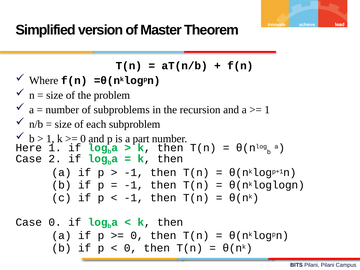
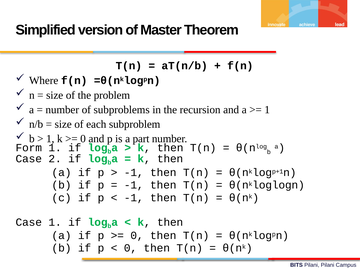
Here: Here -> Form (29, 148)
Case 0: 0 -> 1 (55, 222)
